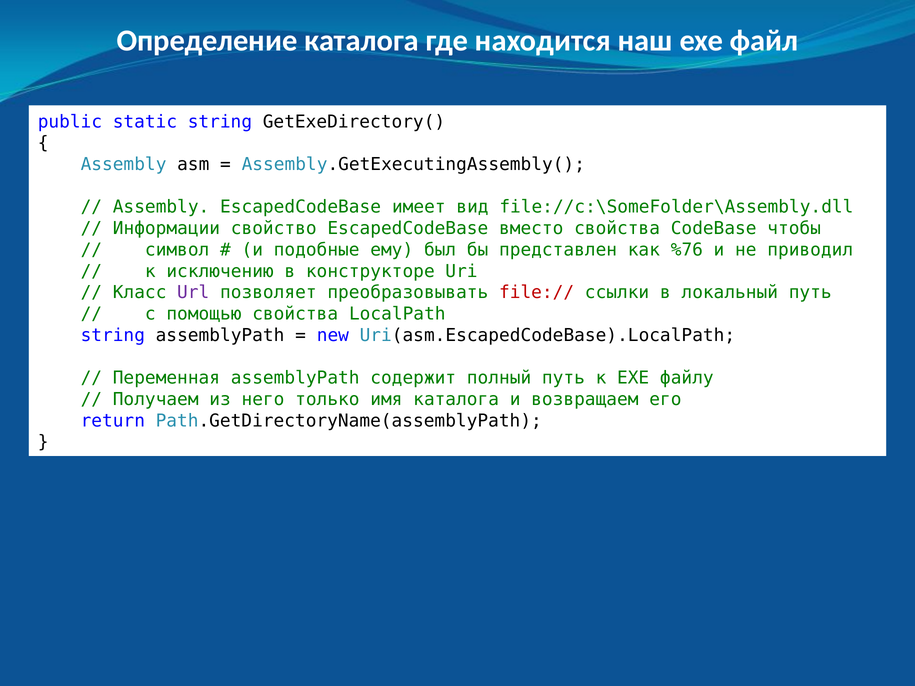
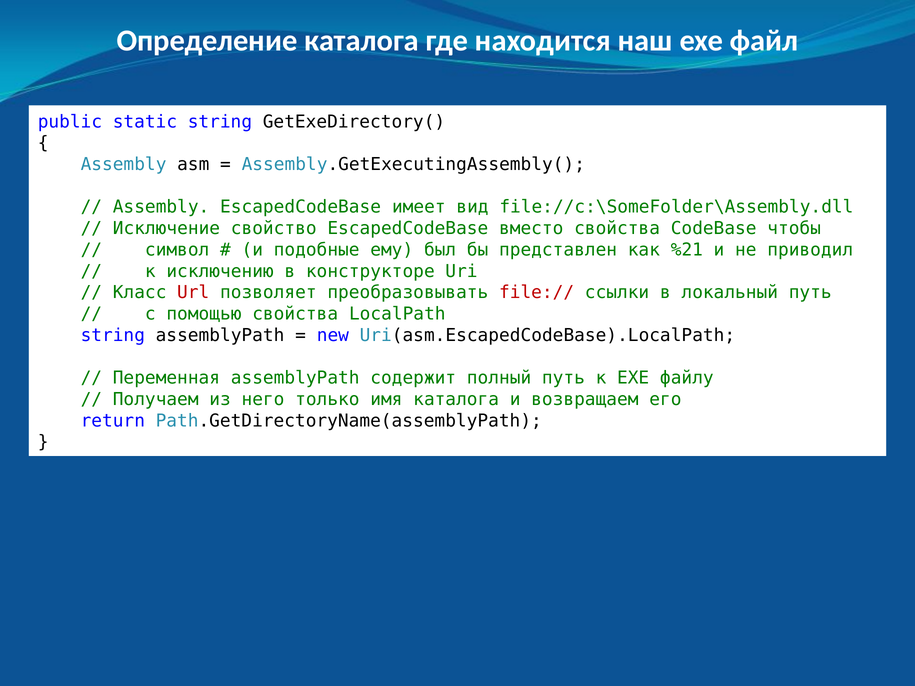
Информации: Информации -> Исключение (166, 229)
%76: %76 -> %21 (687, 250)
Url colour: purple -> red (193, 293)
